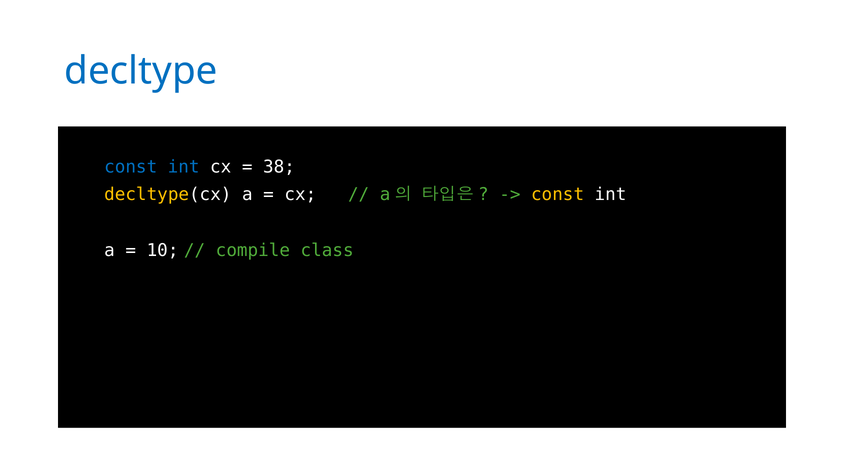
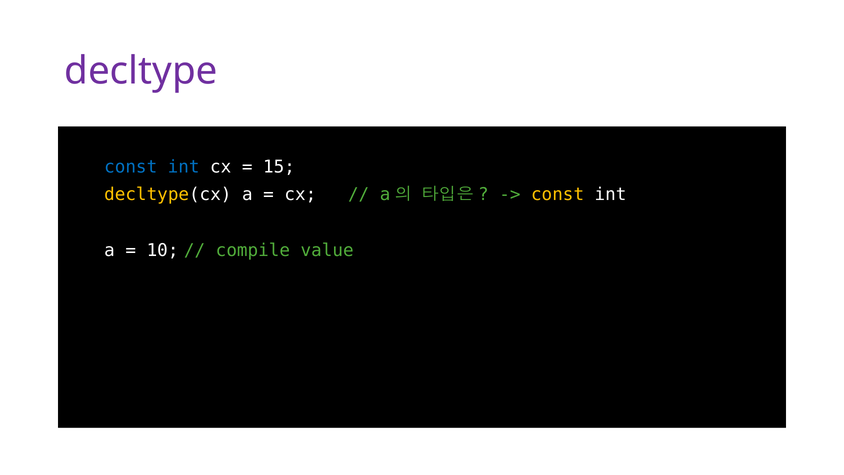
decltype colour: blue -> purple (141, 71)
38: 38 -> 15 (279, 167)
class: class -> value (327, 250)
